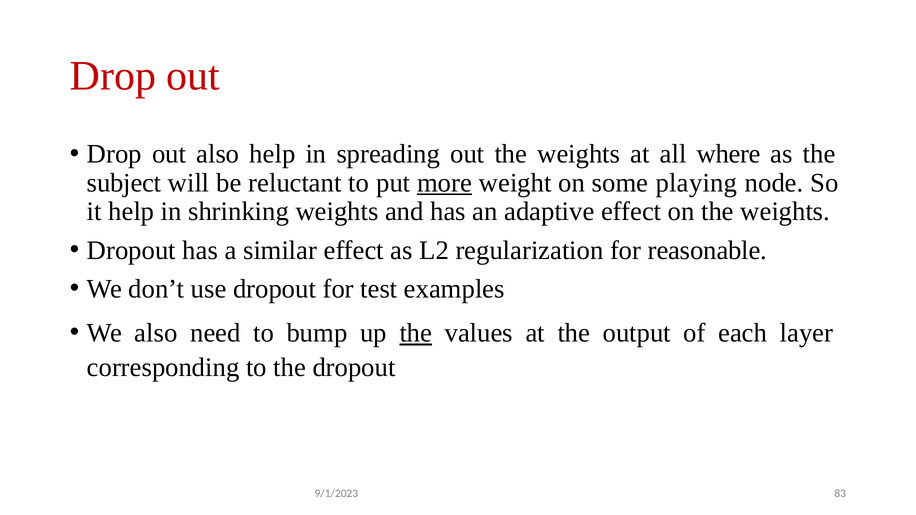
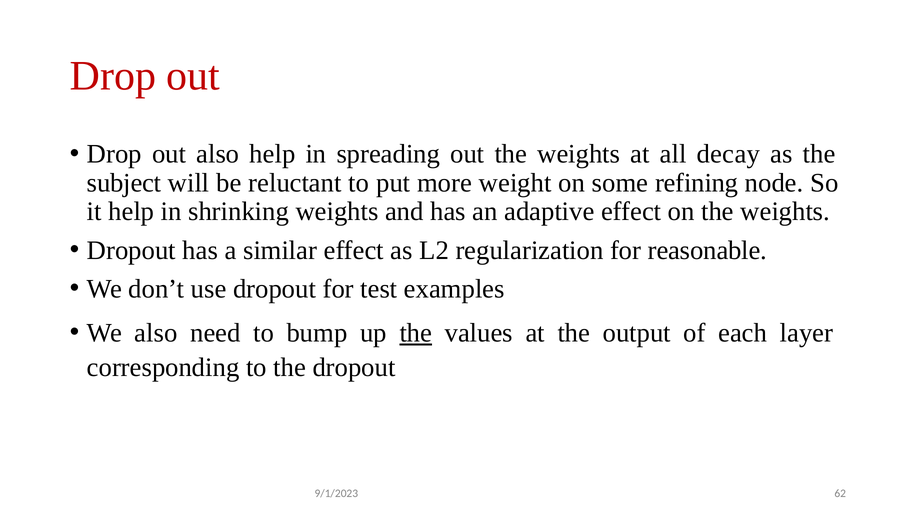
where: where -> decay (728, 154)
more underline: present -> none (445, 183)
playing: playing -> refining (697, 183)
83: 83 -> 62 (840, 494)
